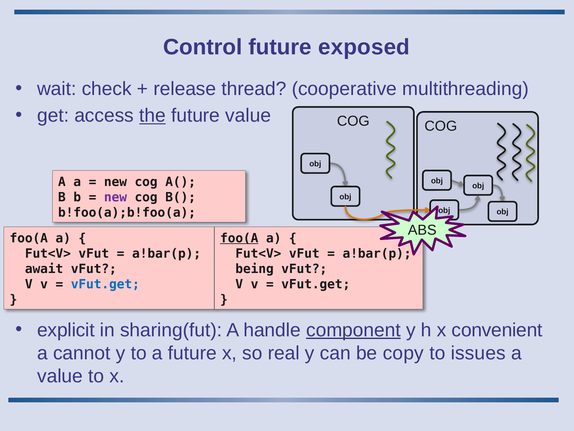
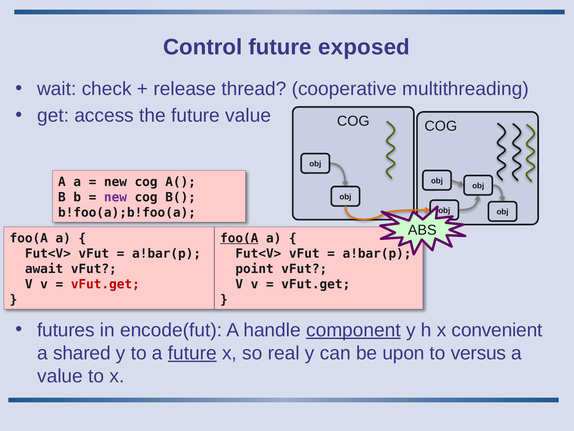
the underline: present -> none (152, 115)
being: being -> point (255, 269)
vFut.get colour: blue -> red (105, 284)
explicit: explicit -> futures (66, 330)
sharing(fut: sharing(fut -> encode(fut (171, 330)
cannot: cannot -> shared (82, 353)
future underline: none -> present (192, 353)
copy: copy -> upon (403, 353)
issues: issues -> versus (478, 353)
